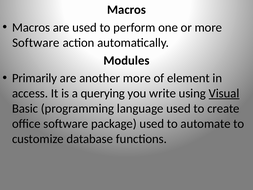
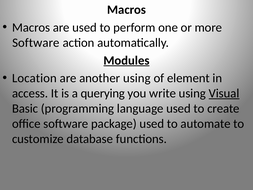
Modules underline: none -> present (126, 60)
Primarily: Primarily -> Location (34, 78)
another more: more -> using (137, 78)
